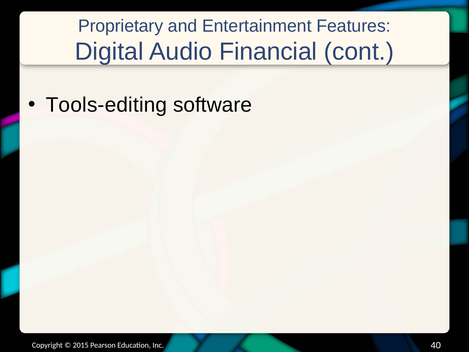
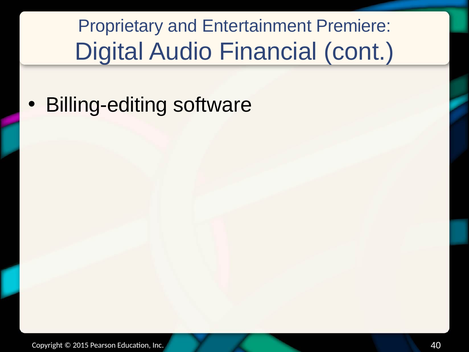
Features: Features -> Premiere (354, 26)
Tools-editing: Tools-editing -> Billing-editing (107, 105)
